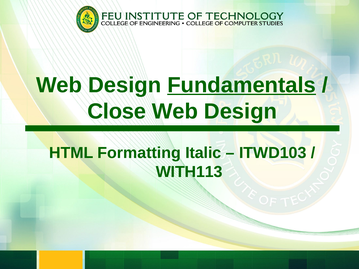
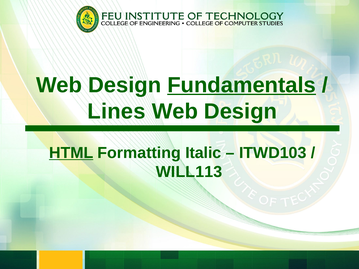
Close: Close -> Lines (117, 111)
HTML underline: none -> present (71, 153)
WITH113: WITH113 -> WILL113 (189, 172)
